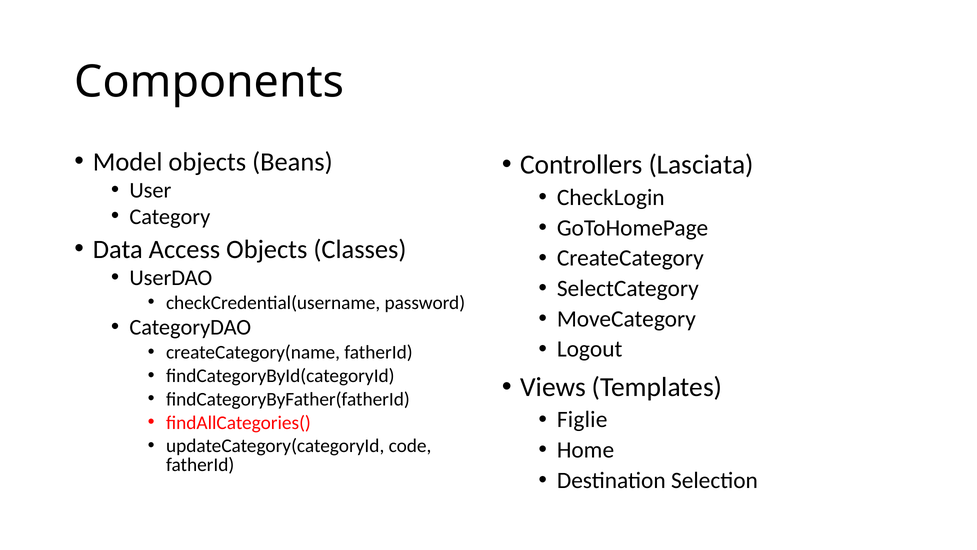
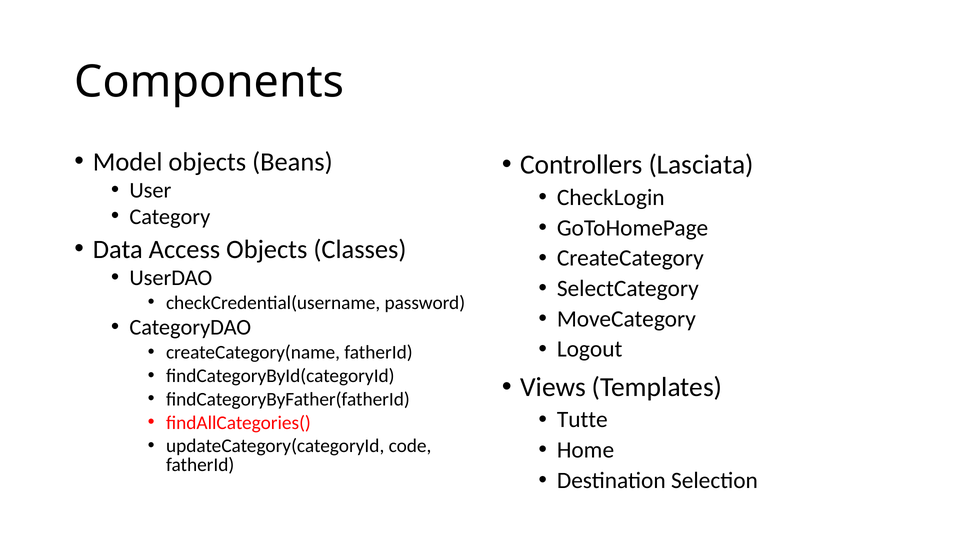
Figlie: Figlie -> Tutte (582, 419)
